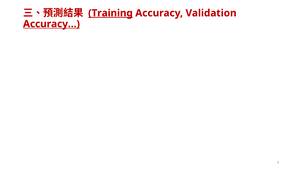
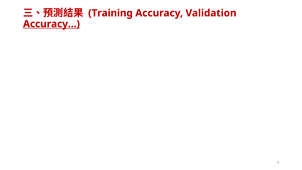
Training underline: present -> none (110, 13)
